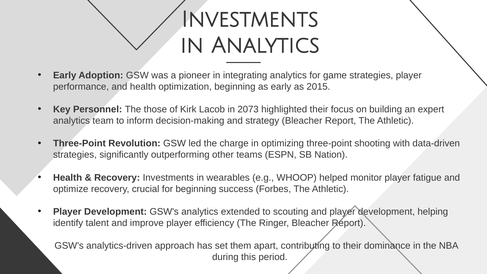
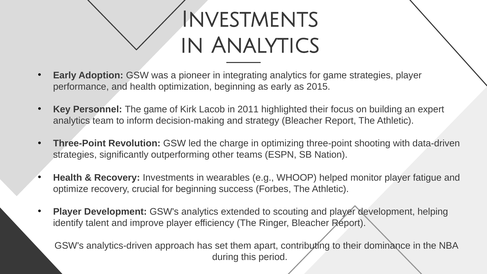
The those: those -> game (155, 109)
2073: 2073 -> 2011 (248, 109)
